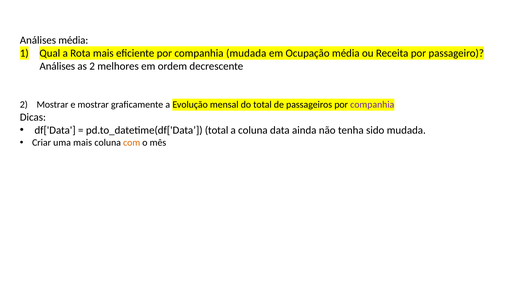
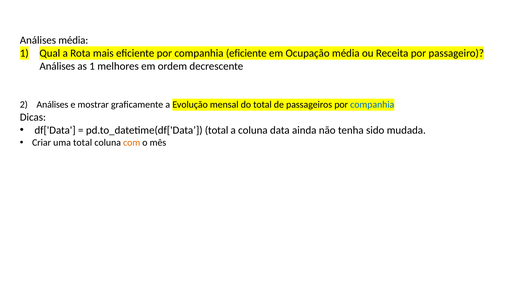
companhia mudada: mudada -> eficiente (246, 53)
as 2: 2 -> 1 (92, 66)
2 Mostrar: Mostrar -> Análises (52, 105)
companhia colour: purple -> blue (372, 105)
uma mais: mais -> total (83, 142)
